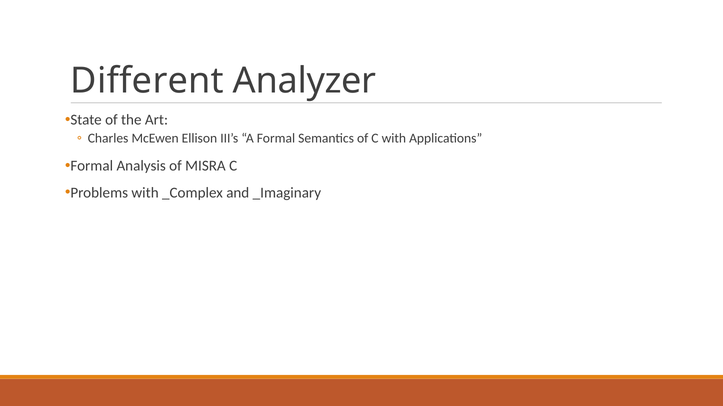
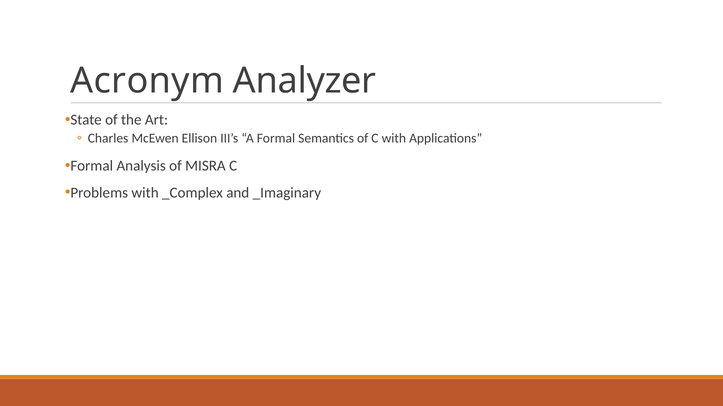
Different: Different -> Acronym (147, 81)
